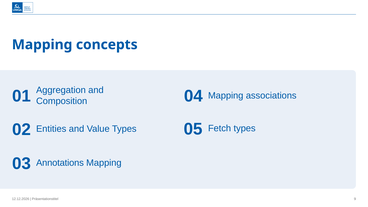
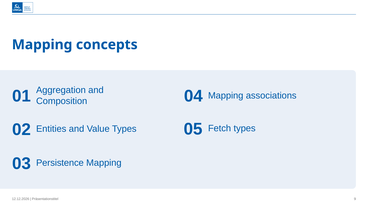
Annotations: Annotations -> Persistence (60, 163)
